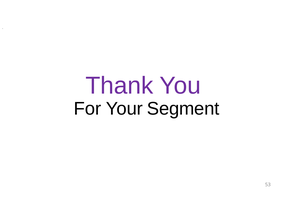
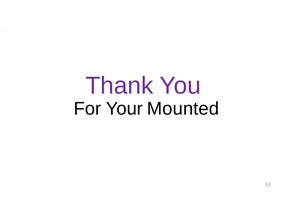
Segment: Segment -> Mounted (183, 109)
